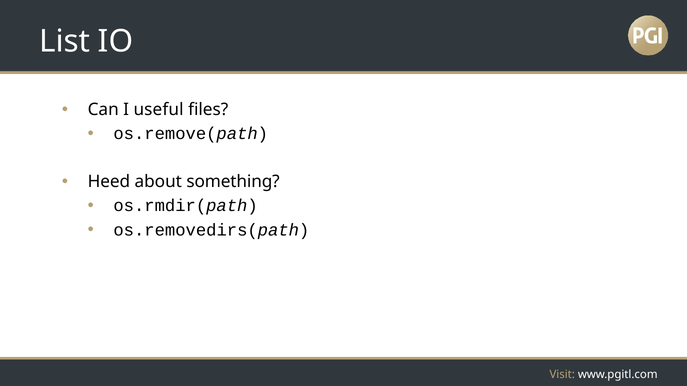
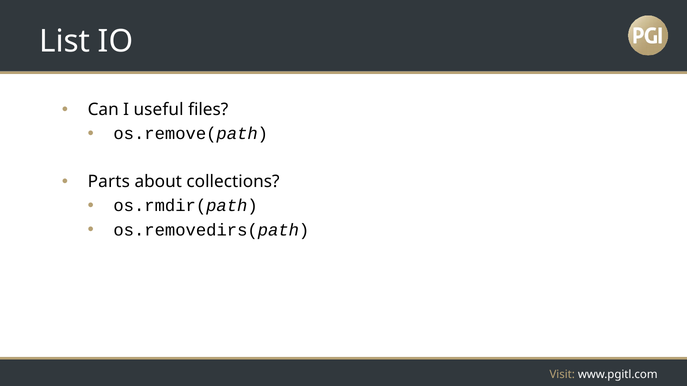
Heed: Heed -> Parts (109, 182)
something: something -> collections (233, 182)
